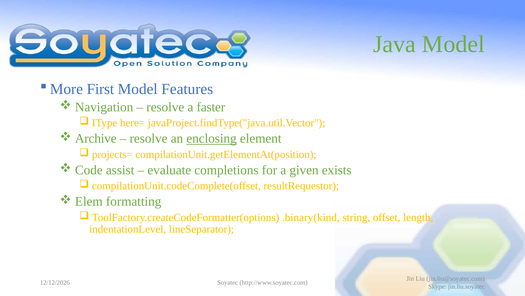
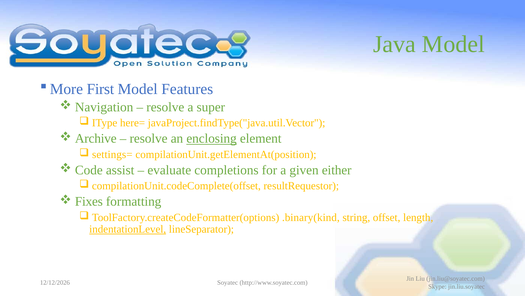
faster: faster -> super (211, 107)
projects=: projects= -> settings= (112, 154)
exists: exists -> either (337, 170)
Elem: Elem -> Fixes (89, 201)
indentationLevel underline: none -> present (128, 229)
